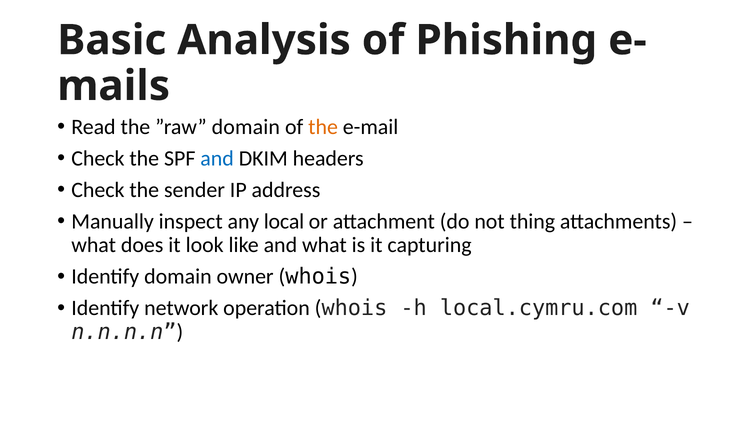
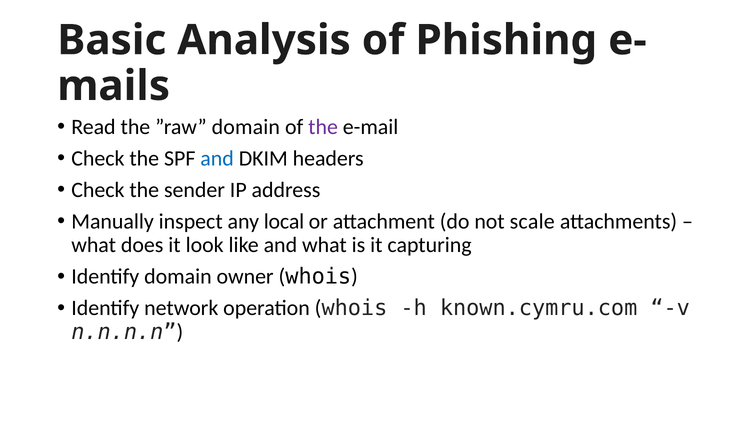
the colour: orange -> purple (323, 127)
thing: thing -> scale (532, 221)
local.cymru.com: local.cymru.com -> known.cymru.com (539, 308)
